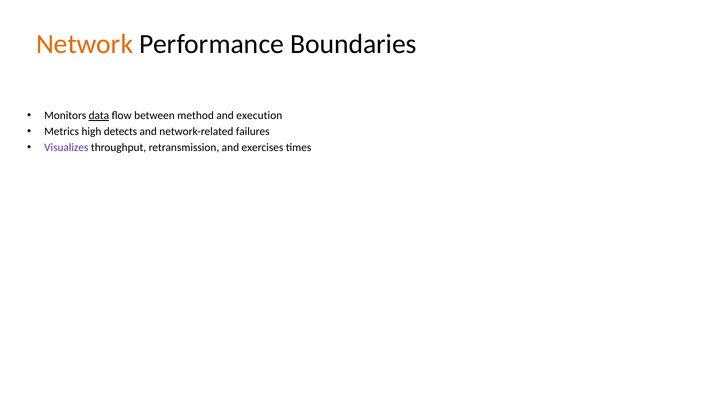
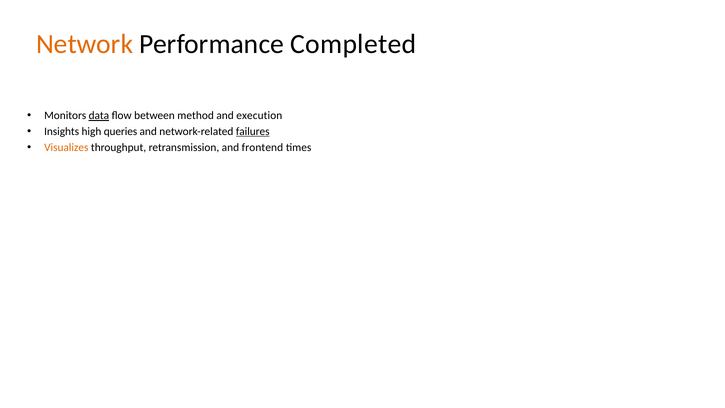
Boundaries: Boundaries -> Completed (353, 44)
Metrics: Metrics -> Insights (62, 131)
detects: detects -> queries (120, 131)
failures underline: none -> present (253, 131)
Visualizes colour: purple -> orange (66, 147)
exercises: exercises -> frontend (262, 147)
